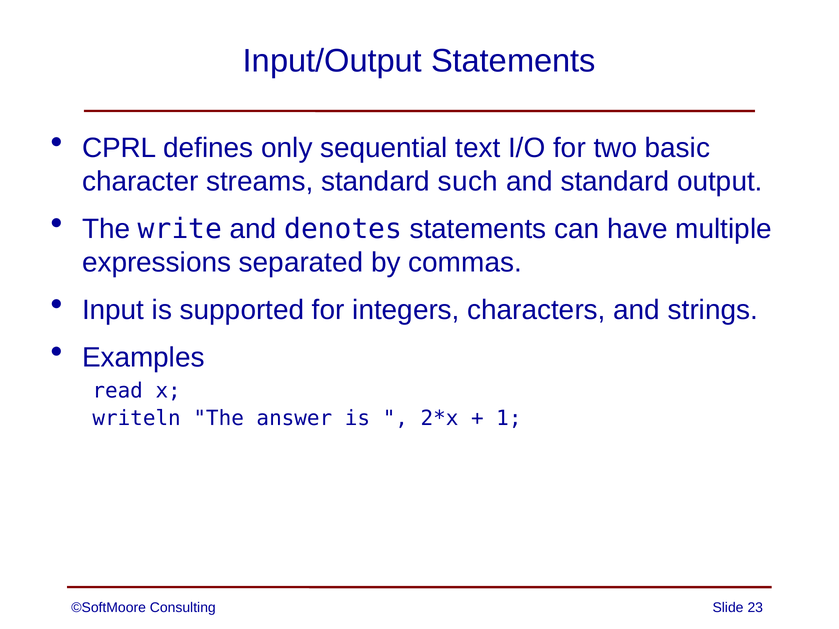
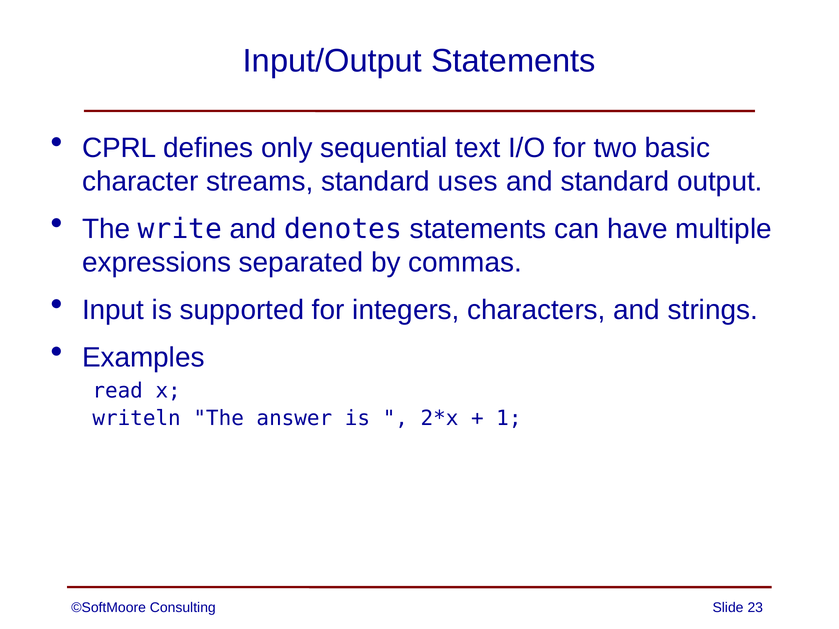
such: such -> uses (468, 182)
